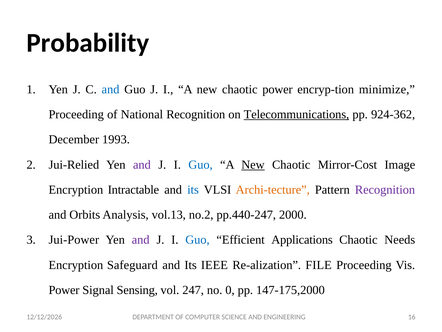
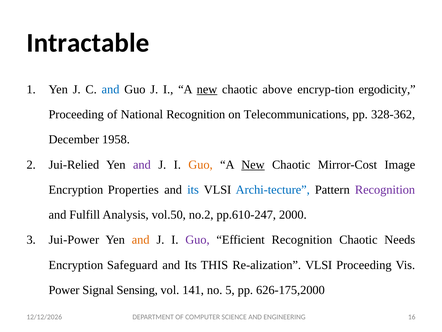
Probability: Probability -> Intractable (88, 43)
new underline: none -> present (207, 89)
chaotic power: power -> above (277, 89)
minimize: minimize -> ergodicity (387, 89)
Telecommunications underline: present -> none (296, 114)
924-362: 924-362 -> 328-362 (393, 114)
1993: 1993 -> 1958 (116, 139)
Guo colour: blue -> orange (201, 164)
Intractable: Intractable -> Properties (133, 189)
Archi-tecture colour: orange -> blue (273, 189)
Orbits: Orbits -> Fulfill (85, 214)
vol.13: vol.13 -> vol.50 (169, 214)
pp.440-247: pp.440-247 -> pp.610-247 (246, 214)
and colour: purple -> orange (141, 240)
Guo colour: blue -> purple (197, 240)
Efficient Applications: Applications -> Recognition (302, 240)
IEEE: IEEE -> THIS (214, 265)
Re-alization FILE: FILE -> VLSI (319, 265)
247: 247 -> 141 (193, 290)
0: 0 -> 5 (230, 290)
147-175,2000: 147-175,2000 -> 626-175,2000 (290, 290)
